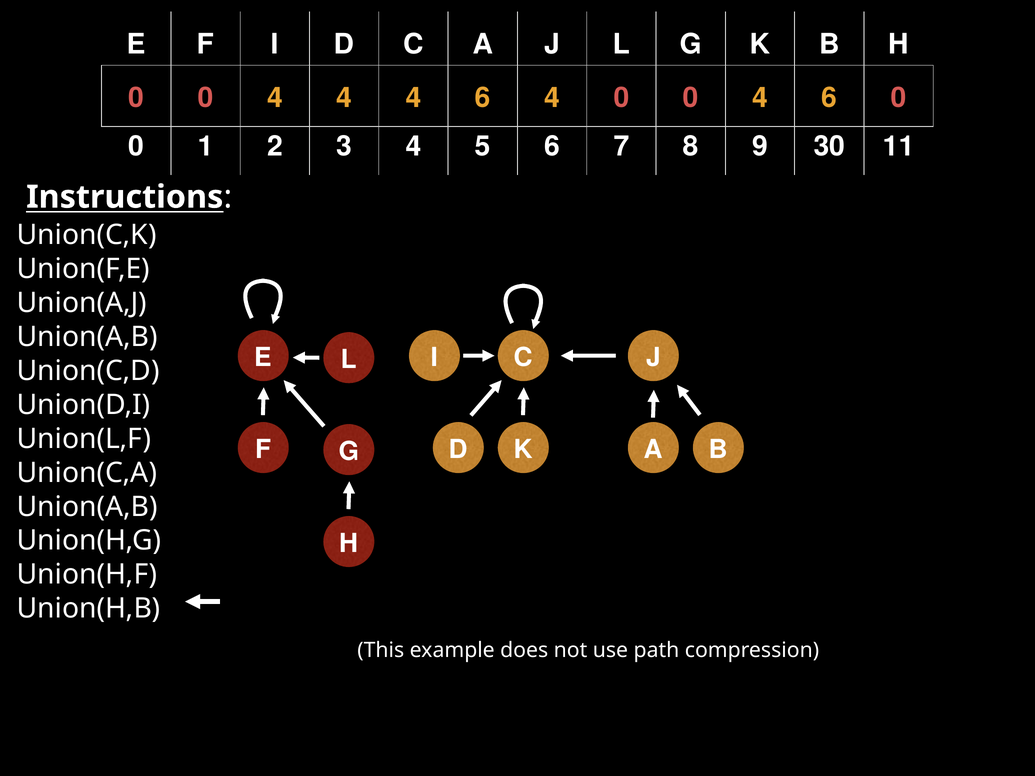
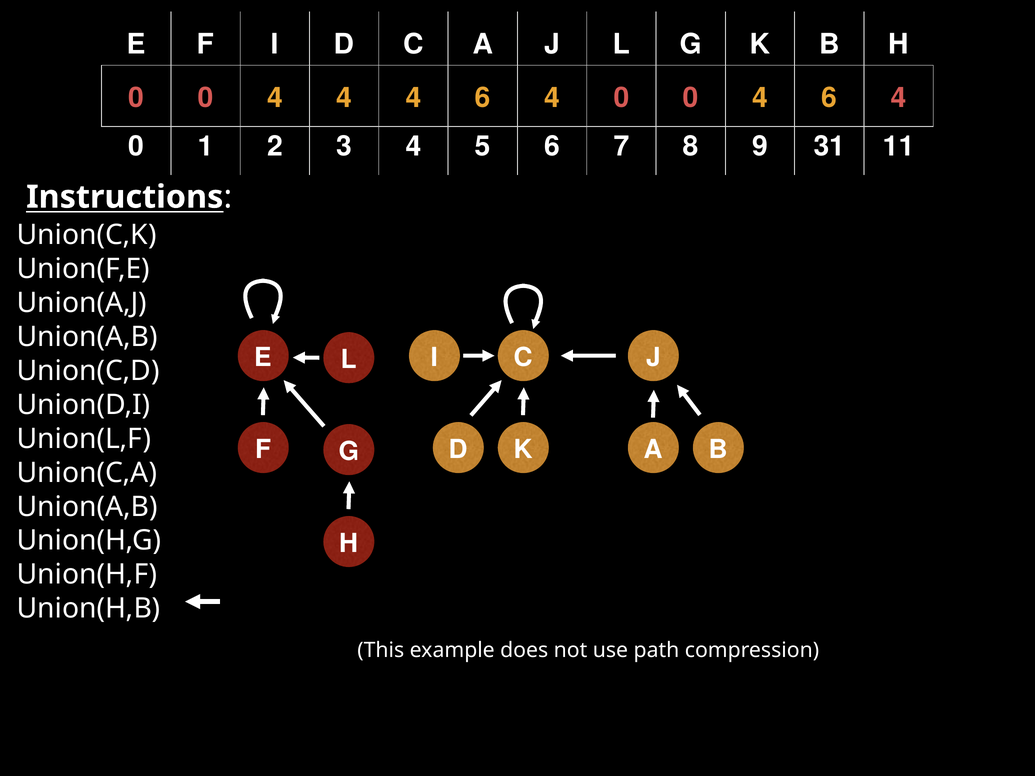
0 4 6 0: 0 -> 4 (899, 98)
30: 30 -> 31 (829, 146)
